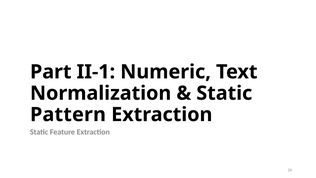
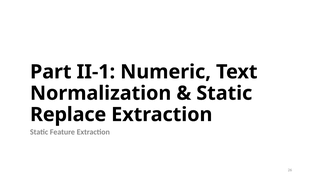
Pattern: Pattern -> Replace (68, 114)
